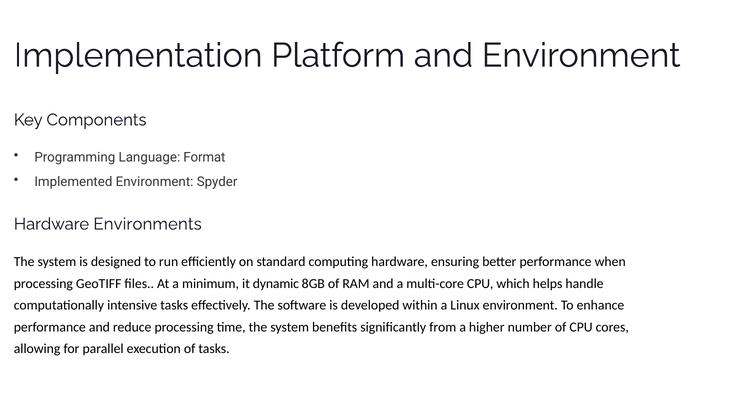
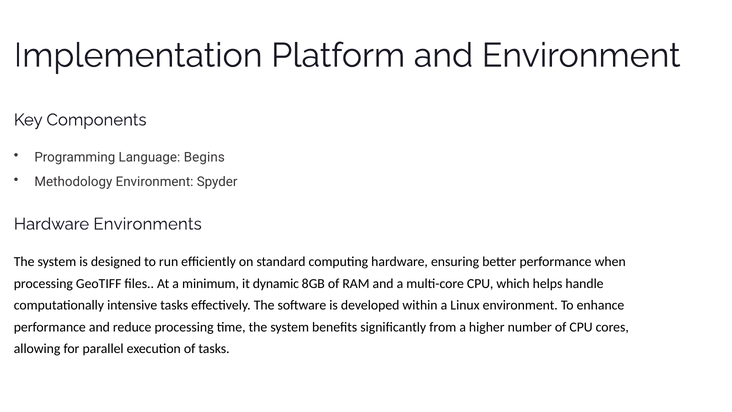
Format: Format -> Begins (204, 157)
Implemented: Implemented -> Methodology (73, 182)
